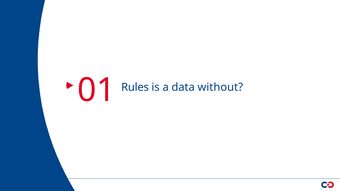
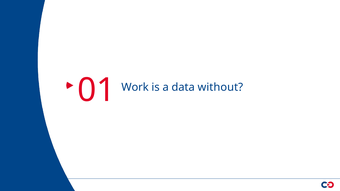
Rules: Rules -> Work (135, 87)
